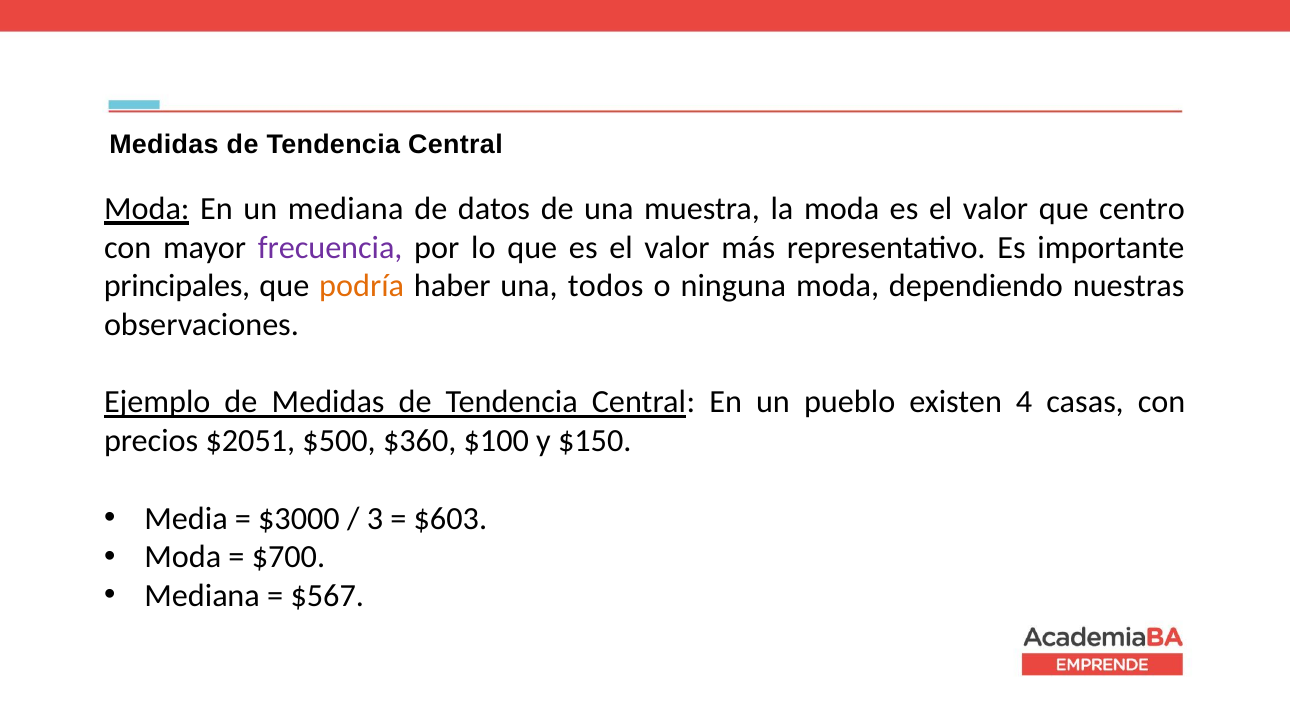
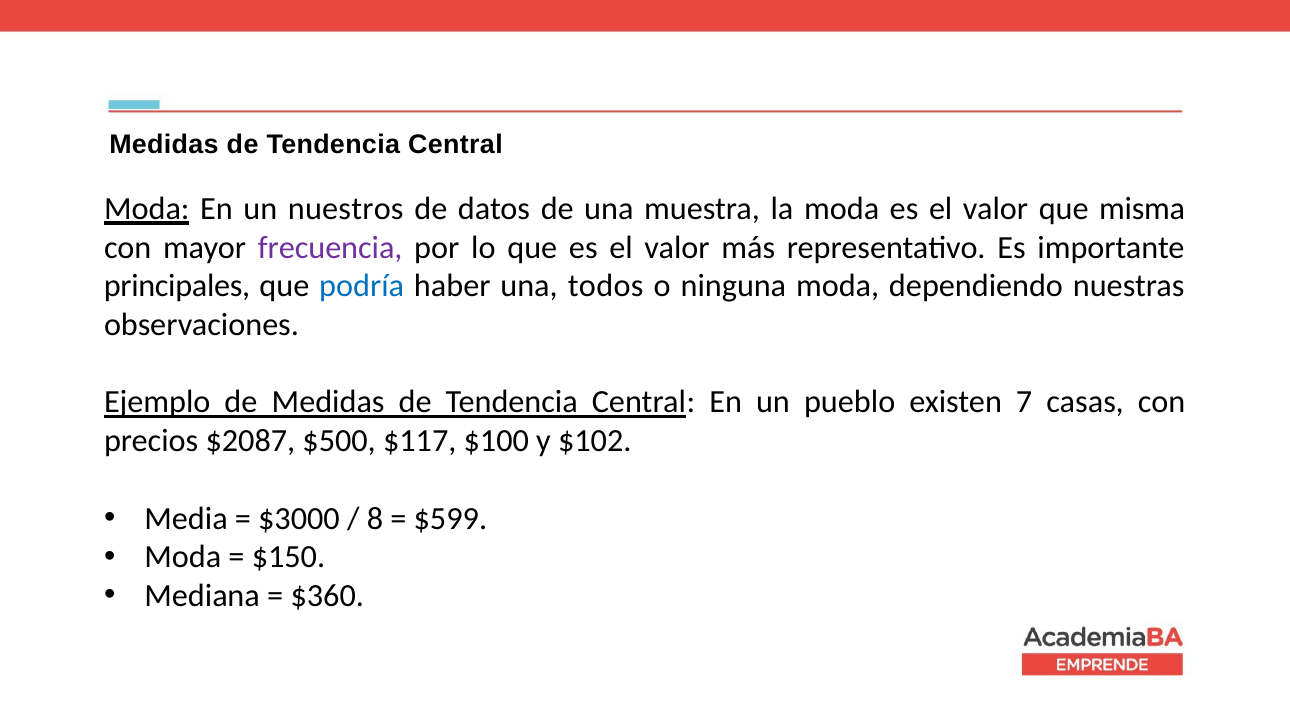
un mediana: mediana -> nuestros (346, 209)
centro: centro -> misma (1142, 209)
podría colour: orange -> blue (362, 286)
4: 4 -> 7 (1024, 402)
$2051: $2051 -> $2087 (250, 441)
$360: $360 -> $117 (420, 441)
$150: $150 -> $102 (595, 441)
3: 3 -> 8 (375, 518)
$603: $603 -> $599 (450, 518)
$700: $700 -> $150 (288, 557)
$567: $567 -> $360 (327, 596)
